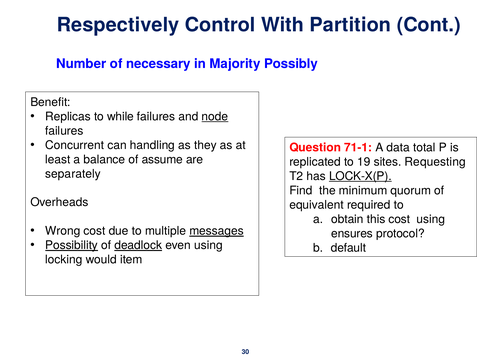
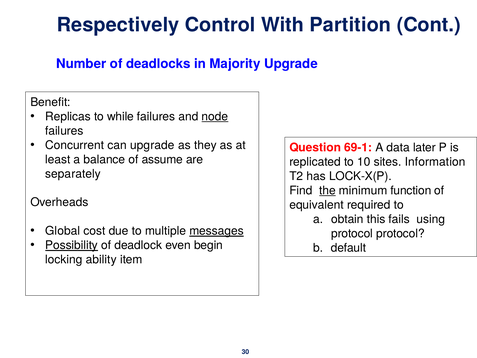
necessary: necessary -> deadlocks (158, 64)
Majority Possibly: Possibly -> Upgrade (291, 64)
can handling: handling -> upgrade (152, 145)
71-1: 71-1 -> 69-1 (358, 148)
total: total -> later (424, 148)
19: 19 -> 10 (364, 162)
Requesting: Requesting -> Information (435, 162)
LOCK-X(P underline: present -> none (360, 176)
the underline: none -> present (327, 190)
quorum: quorum -> function (411, 190)
this cost: cost -> fails (399, 219)
Wrong: Wrong -> Global (63, 231)
ensures: ensures -> protocol (352, 233)
deadlock underline: present -> none (138, 245)
even using: using -> begin (208, 245)
would: would -> ability (101, 259)
